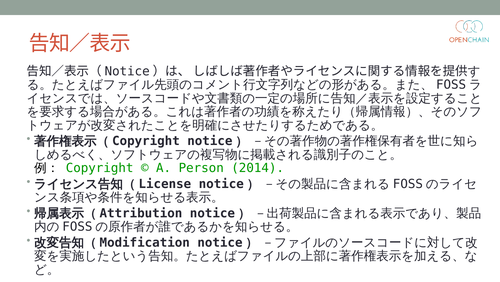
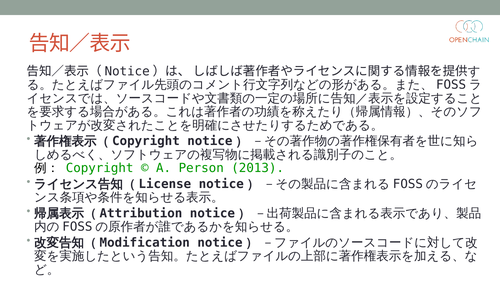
2014: 2014 -> 2013 (258, 168)
